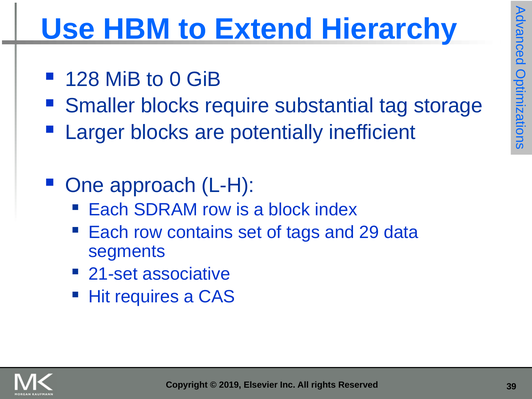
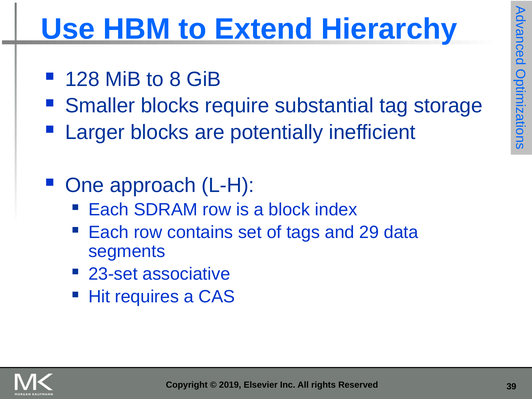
0: 0 -> 8 (175, 79)
21-set: 21-set -> 23-set (113, 274)
